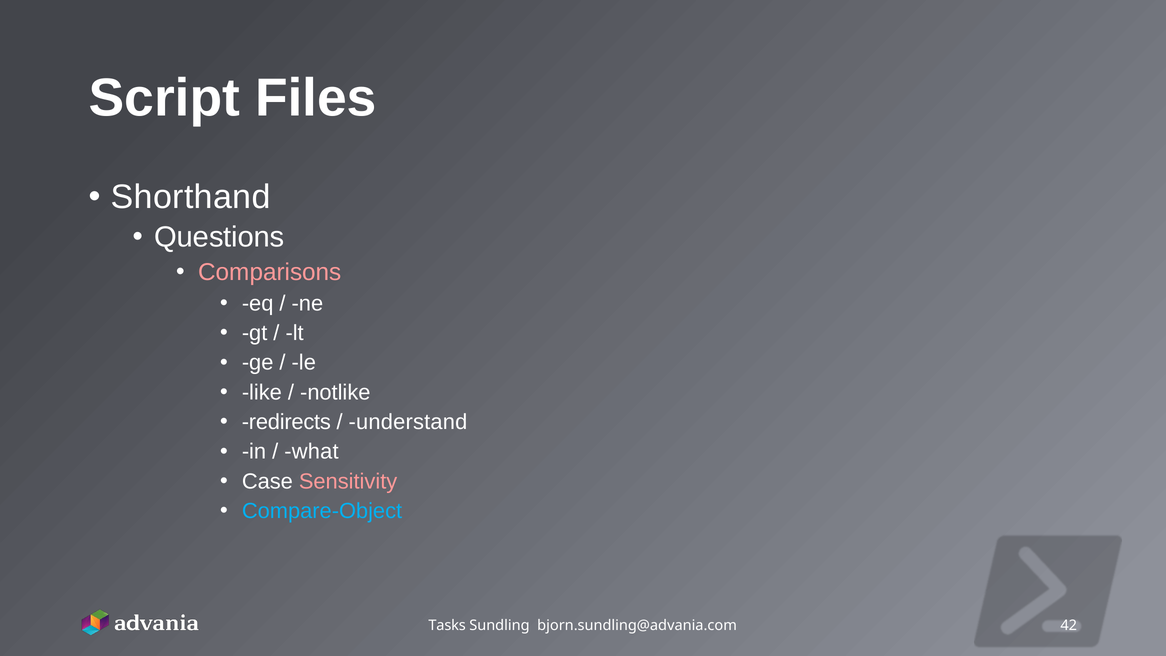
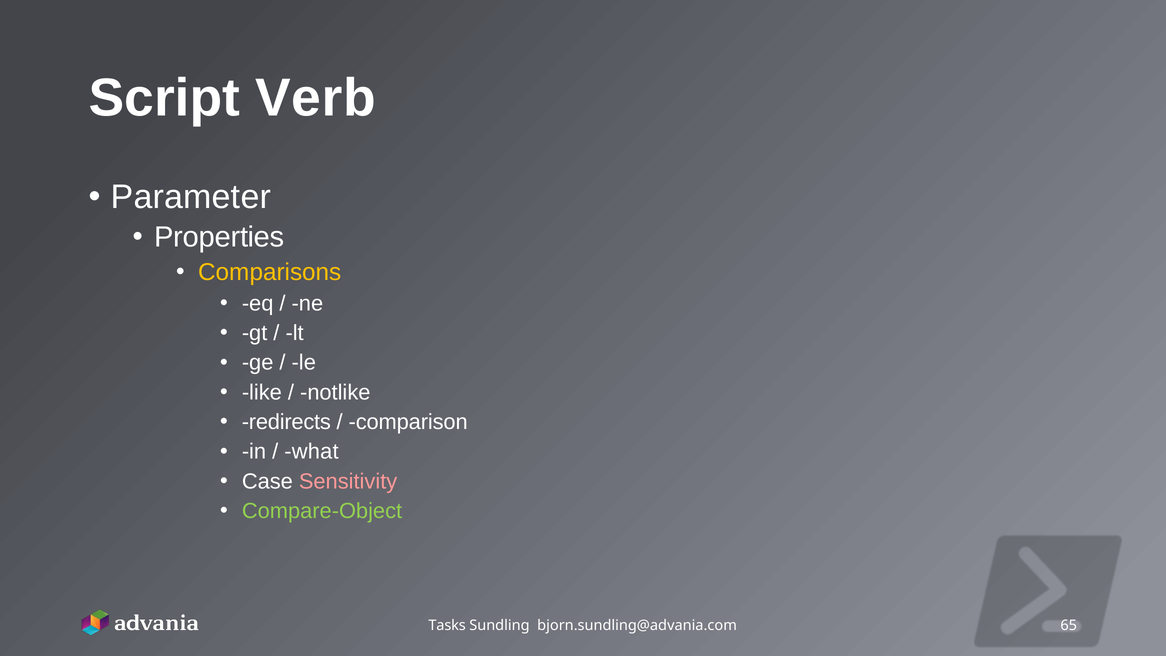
Files: Files -> Verb (316, 98)
Shorthand: Shorthand -> Parameter (191, 197)
Questions: Questions -> Properties (219, 237)
Comparisons colour: pink -> yellow (270, 272)
understand: understand -> comparison (408, 422)
Compare-Object colour: light blue -> light green (322, 511)
42: 42 -> 65 (1069, 625)
